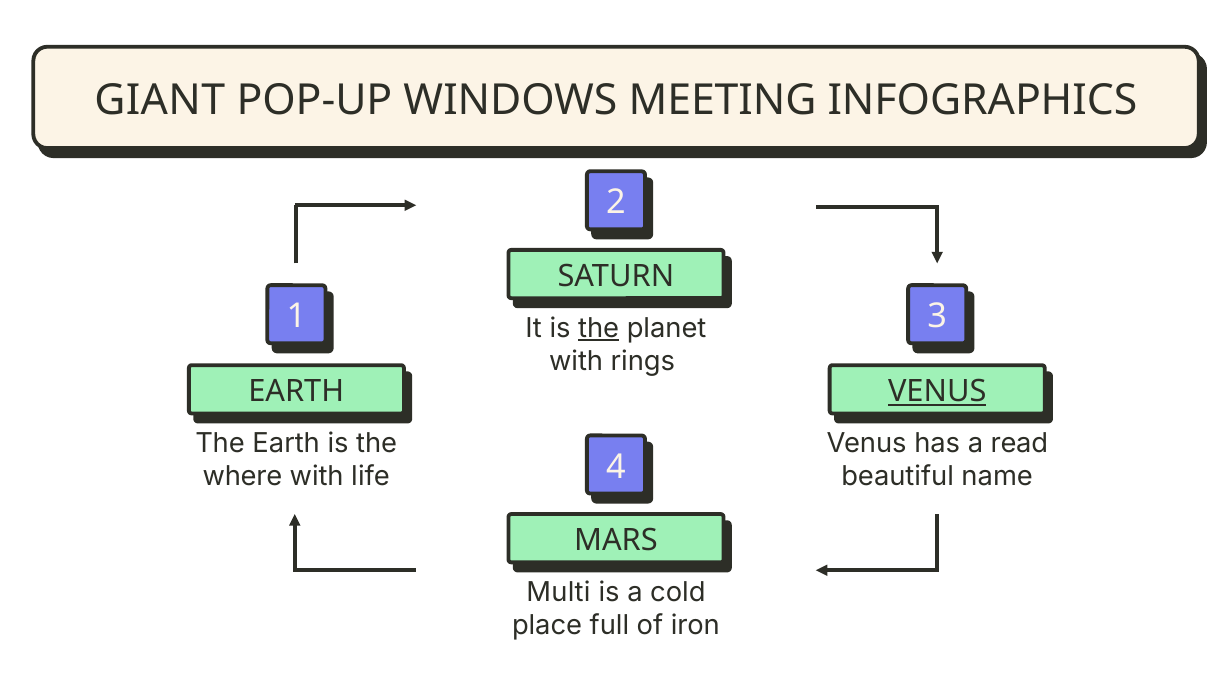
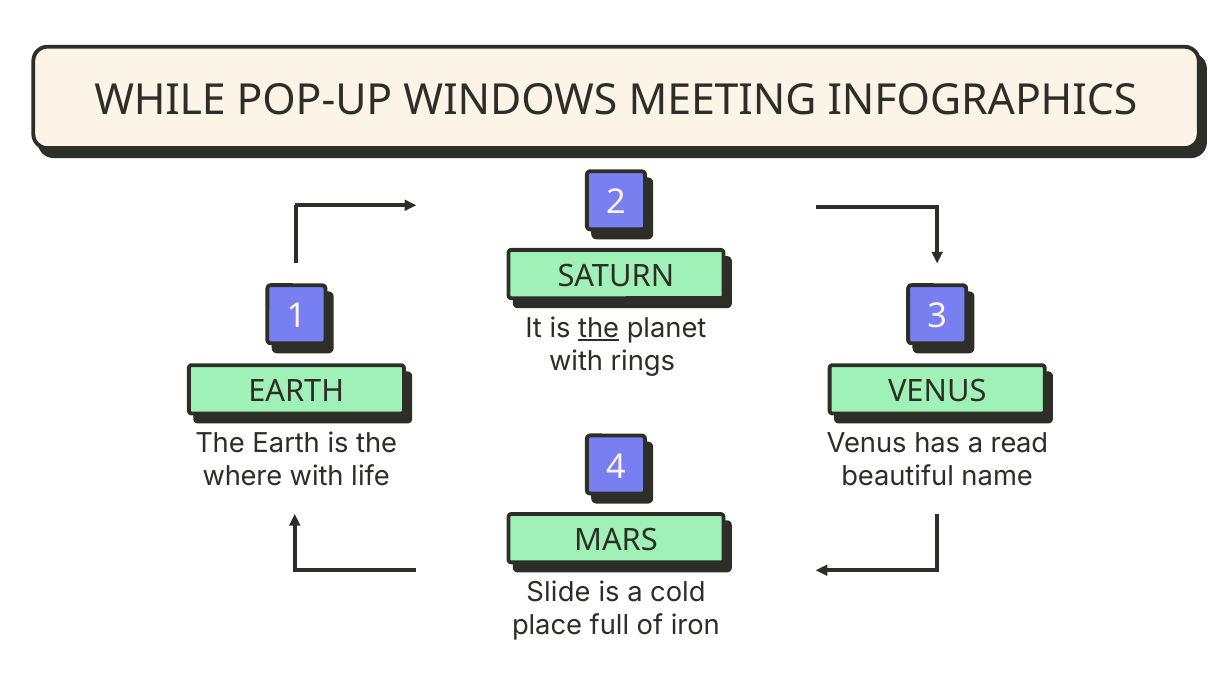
GIANT: GIANT -> WHILE (160, 100)
VENUS underline: present -> none (937, 391)
Multi: Multi -> Slide (559, 592)
